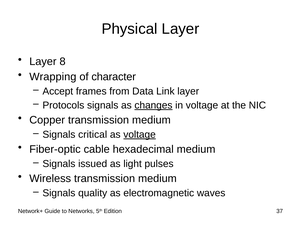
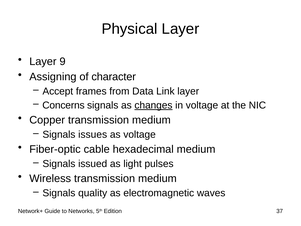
8: 8 -> 9 (63, 61)
Wrapping: Wrapping -> Assigning (53, 77)
Protocols: Protocols -> Concerns (63, 105)
critical: critical -> issues (93, 134)
voltage underline: present -> none (140, 134)
